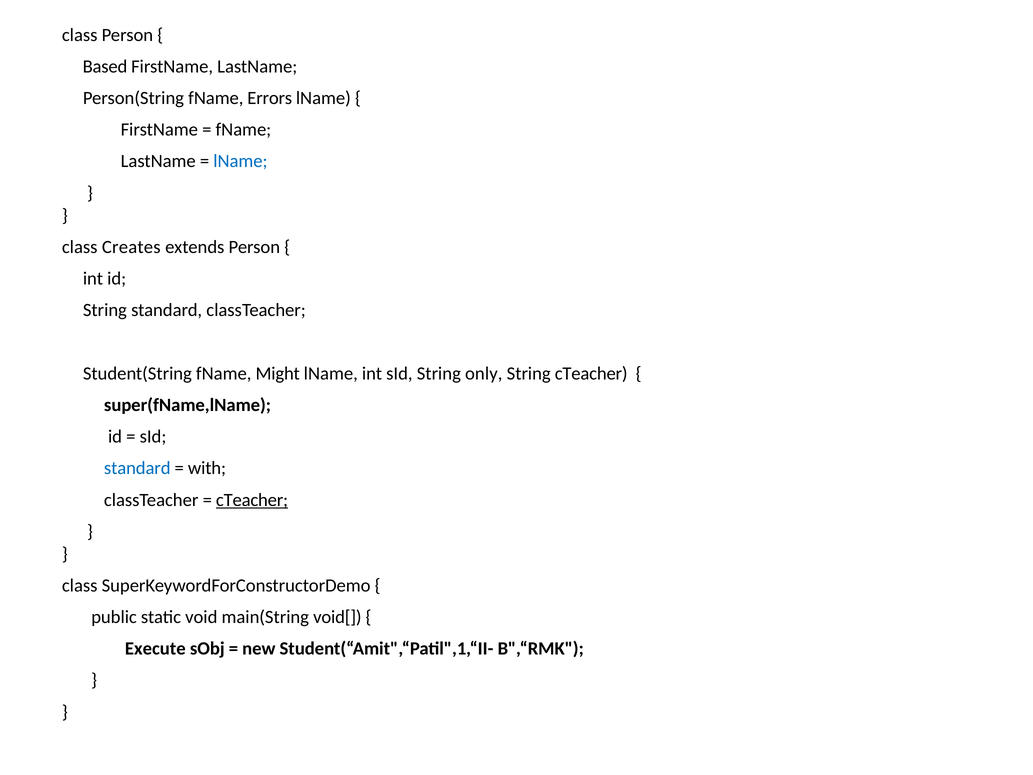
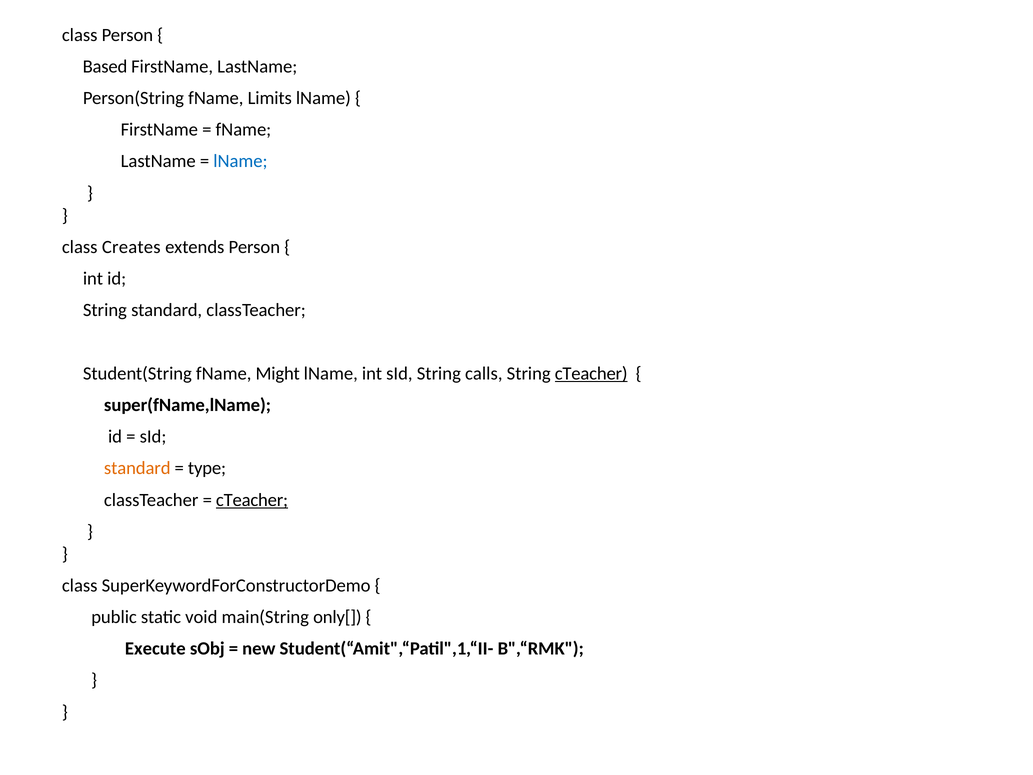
Errors: Errors -> Limits (270, 98)
only: only -> calls (484, 373)
cTeacher underline: none -> present (591, 373)
standard colour: blue -> orange (137, 468)
with: with -> type (207, 468)
void[: void[ -> only[ (337, 617)
